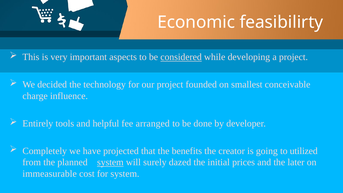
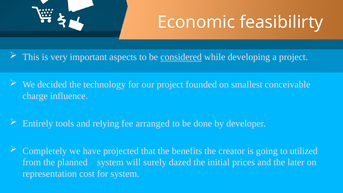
helpful: helpful -> relying (106, 123)
system underline: present -> none (110, 162)
immeasurable: immeasurable -> representation (50, 174)
